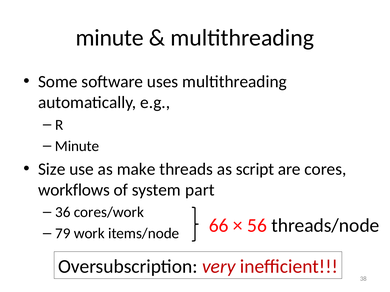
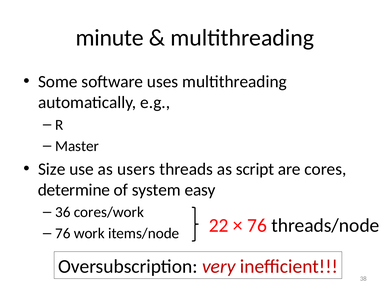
Minute: Minute -> Master (77, 146)
make: make -> users (136, 169)
workflows: workflows -> determine (74, 190)
part: part -> easy (200, 190)
79: 79 -> 76 (63, 234)
66: 66 -> 22 (219, 226)
56: 56 -> 76 (257, 226)
